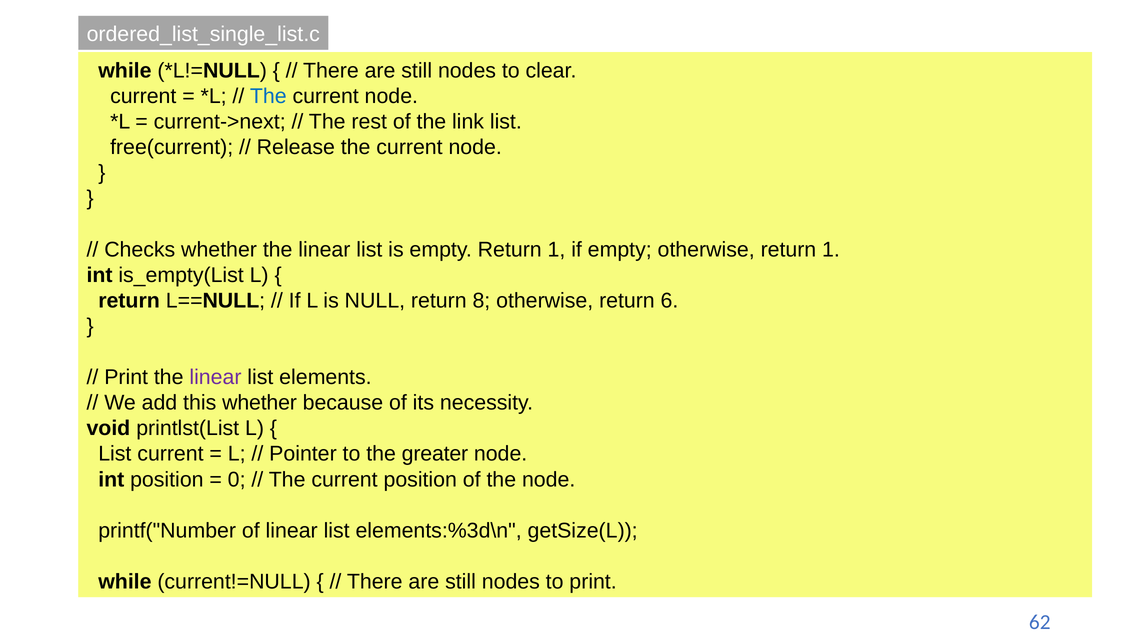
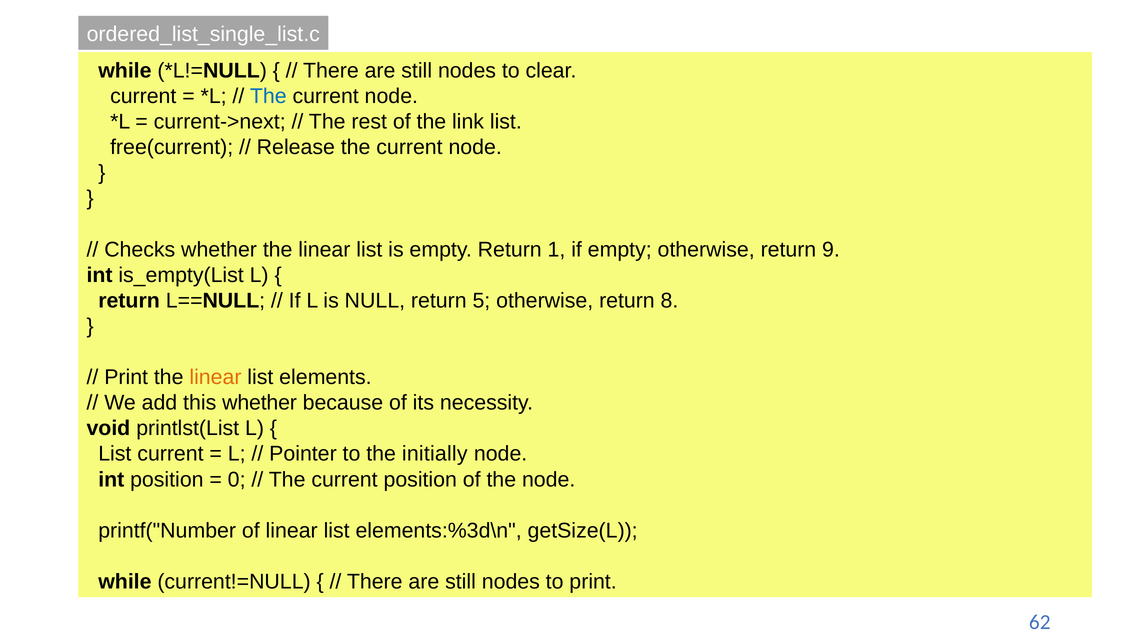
otherwise return 1: 1 -> 9 (831, 250)
8: 8 -> 5 (481, 301)
6: 6 -> 8 (669, 301)
linear colour: purple -> orange (215, 378)
greater: greater -> initially (435, 454)
